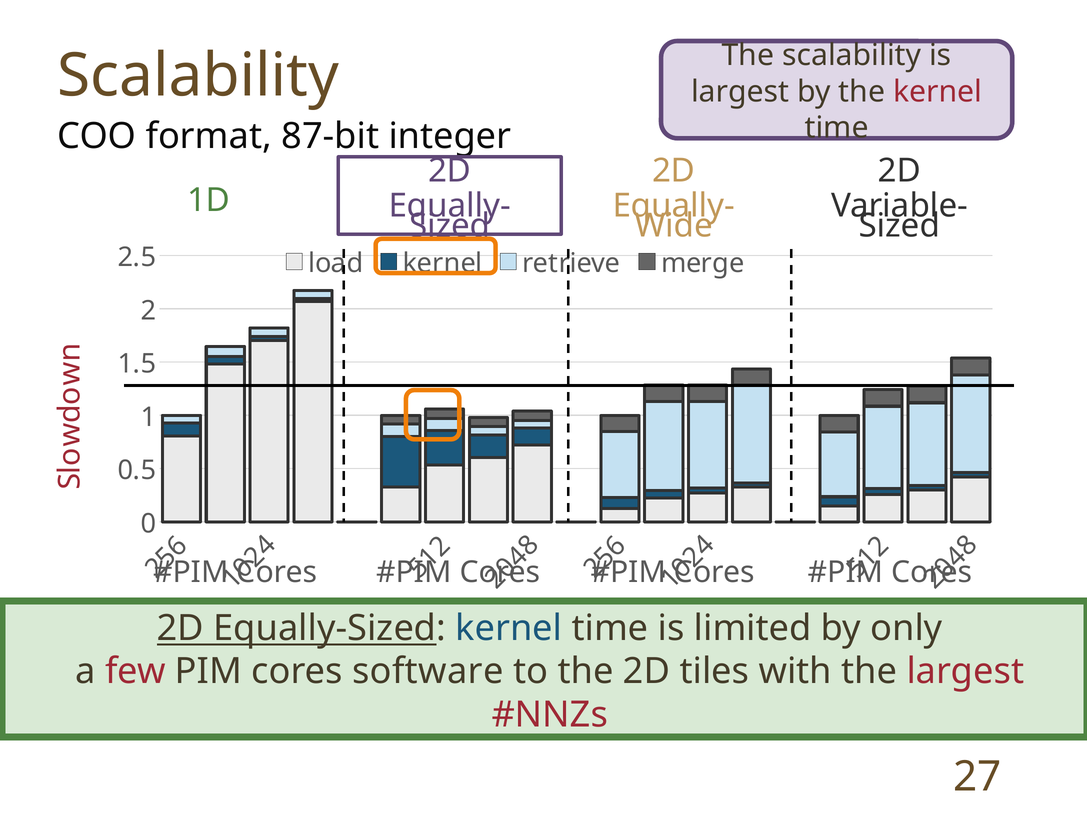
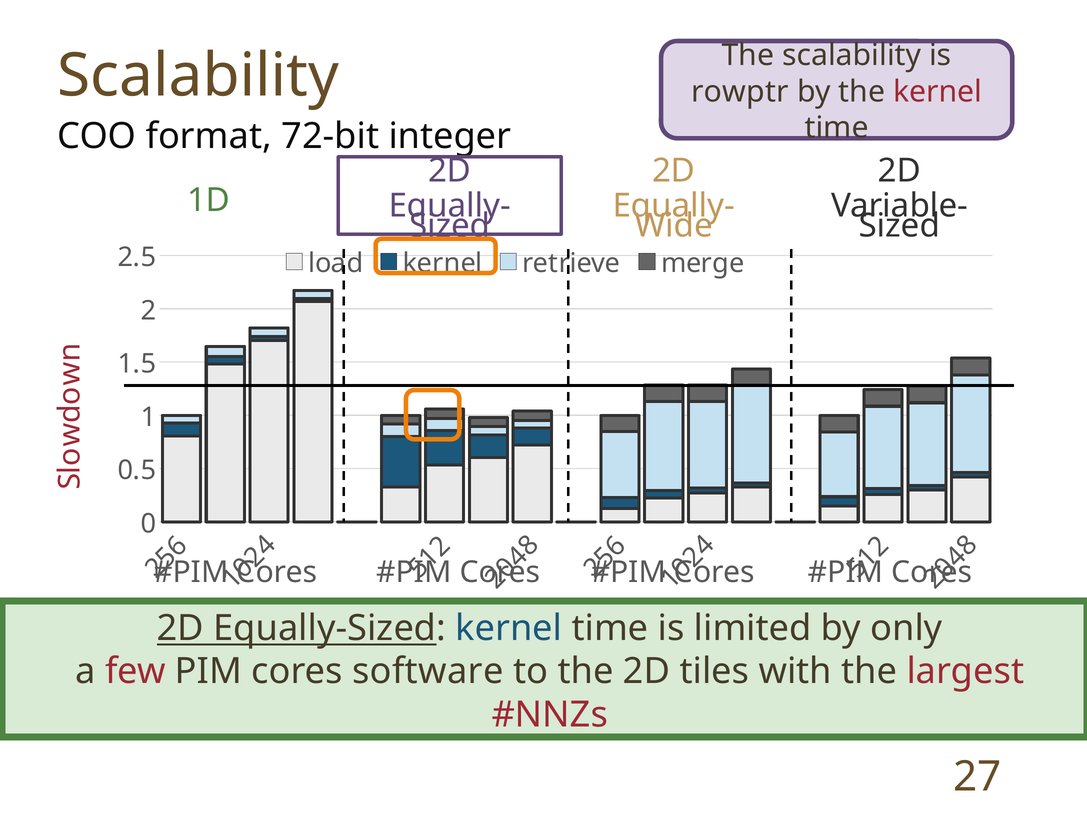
largest: largest -> rowptr (740, 92)
87-bit: 87-bit -> 72-bit (330, 136)
